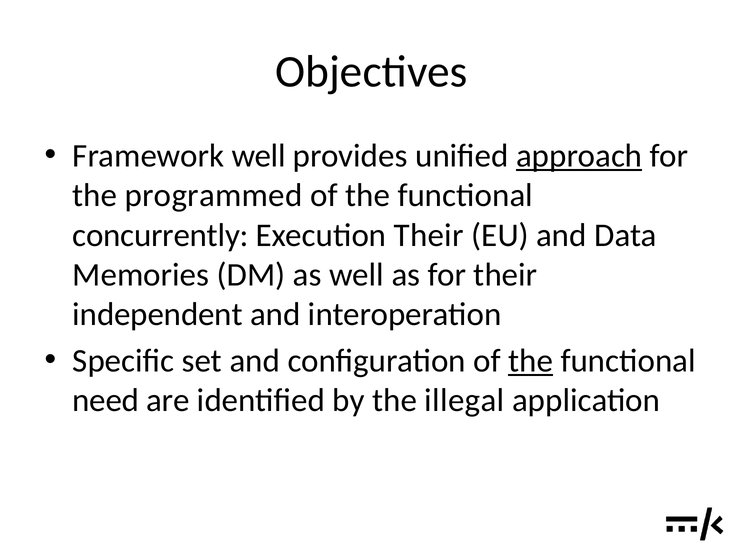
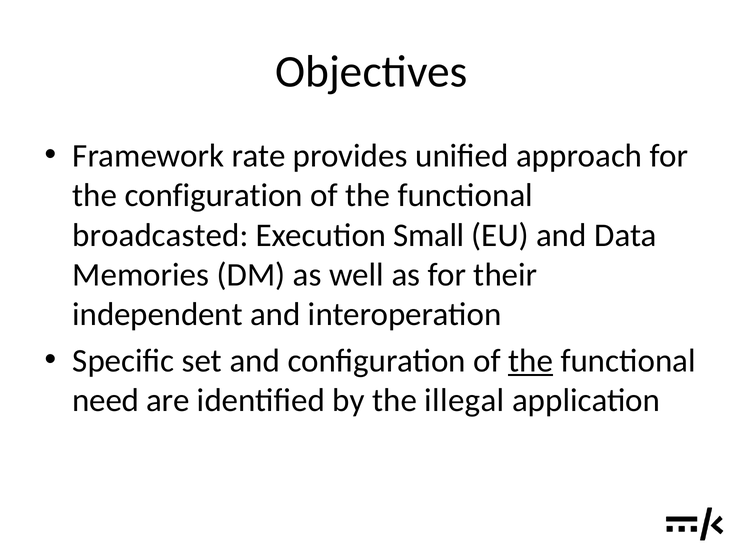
Framework well: well -> rate (259, 156)
approach underline: present -> none (579, 156)
the programmed: programmed -> configuration (214, 196)
concurrently: concurrently -> broadcasted (160, 235)
Execution Their: Their -> Small (429, 235)
